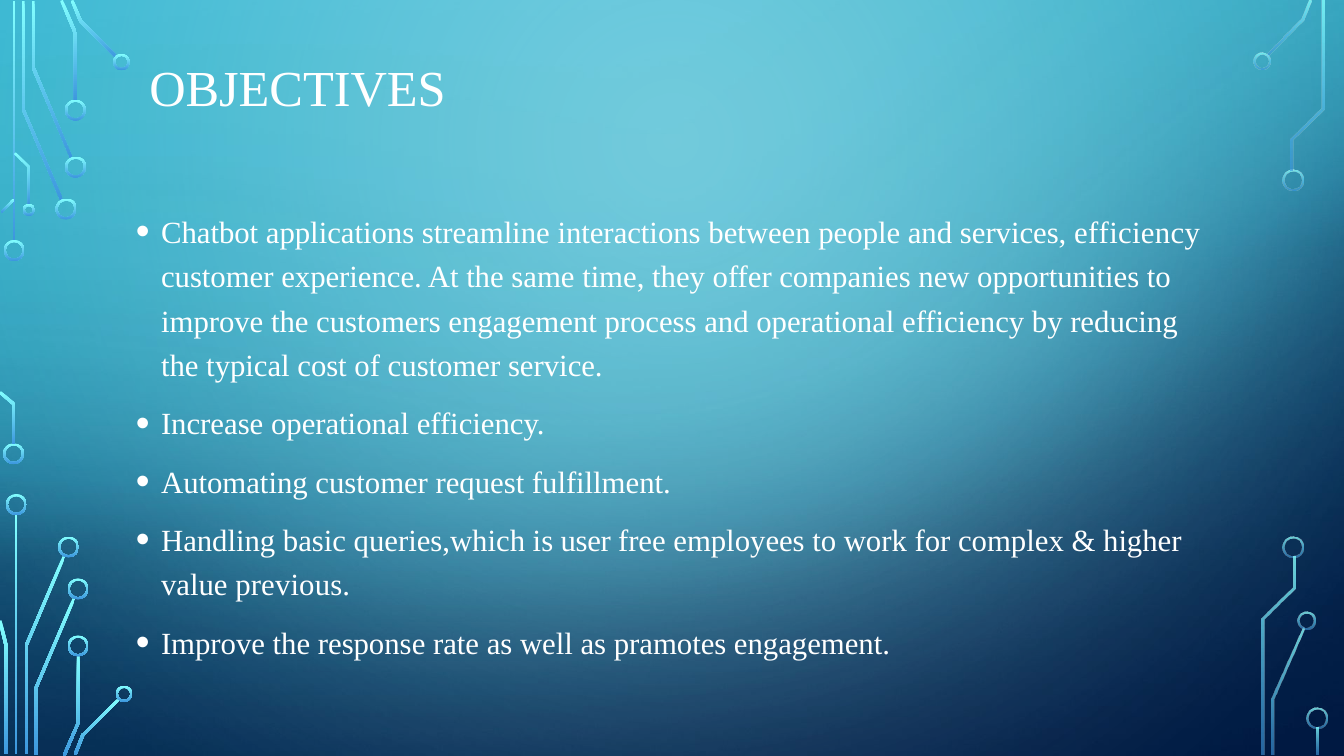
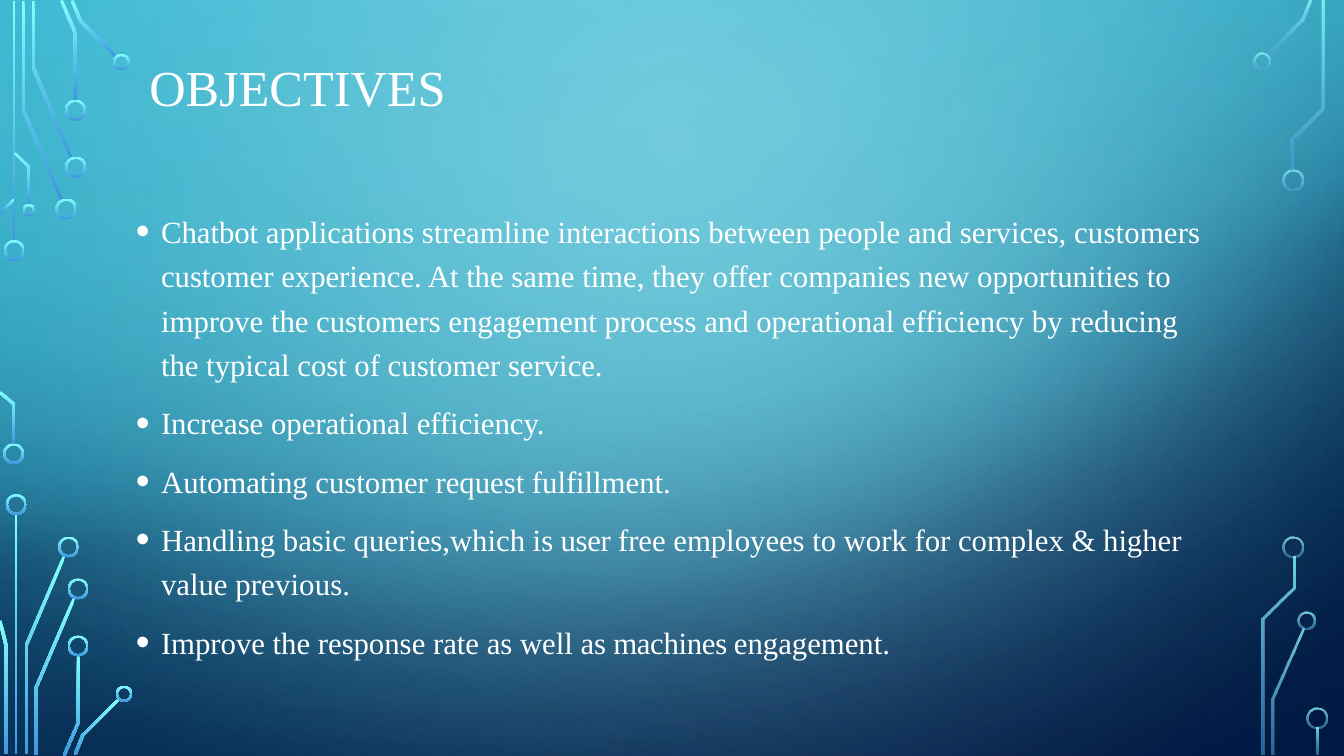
services efficiency: efficiency -> customers (1137, 233)
pramotes: pramotes -> machines (670, 644)
